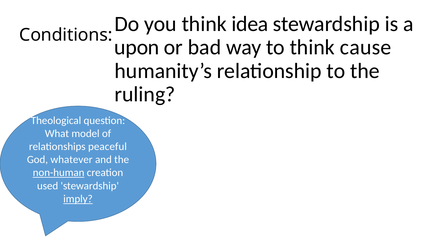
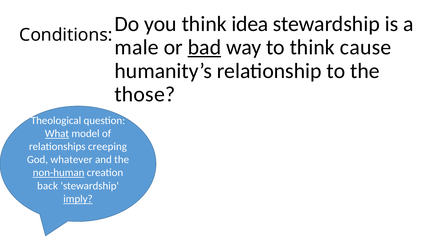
upon: upon -> male (137, 47)
bad underline: none -> present (204, 47)
ruling: ruling -> those (145, 95)
What underline: none -> present (57, 134)
peaceful: peaceful -> creeping (107, 147)
used: used -> back (48, 186)
